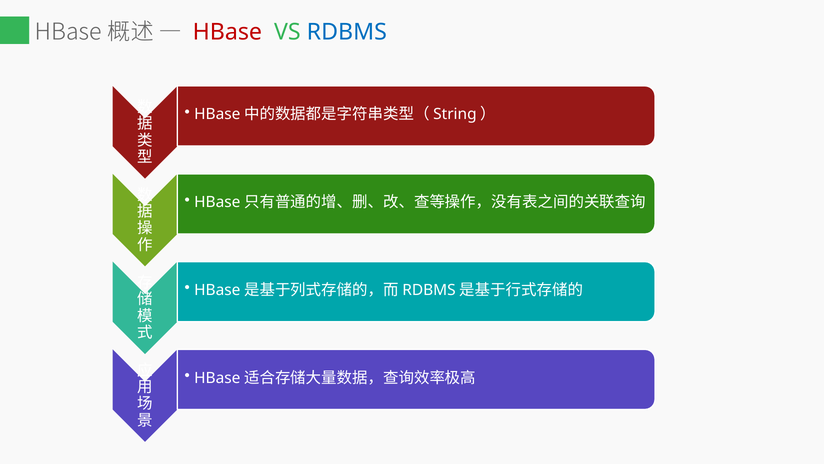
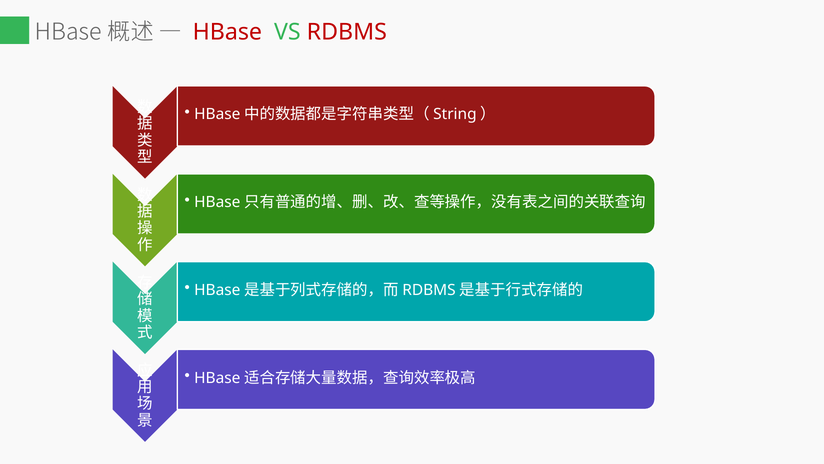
RDBMS colour: blue -> red (347, 32)
